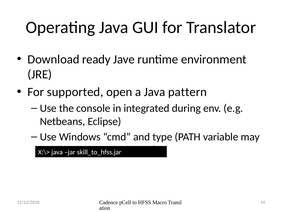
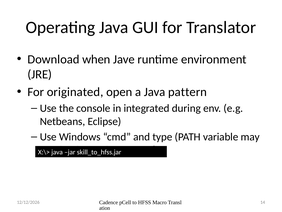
ready: ready -> when (96, 59)
supported: supported -> originated (75, 92)
